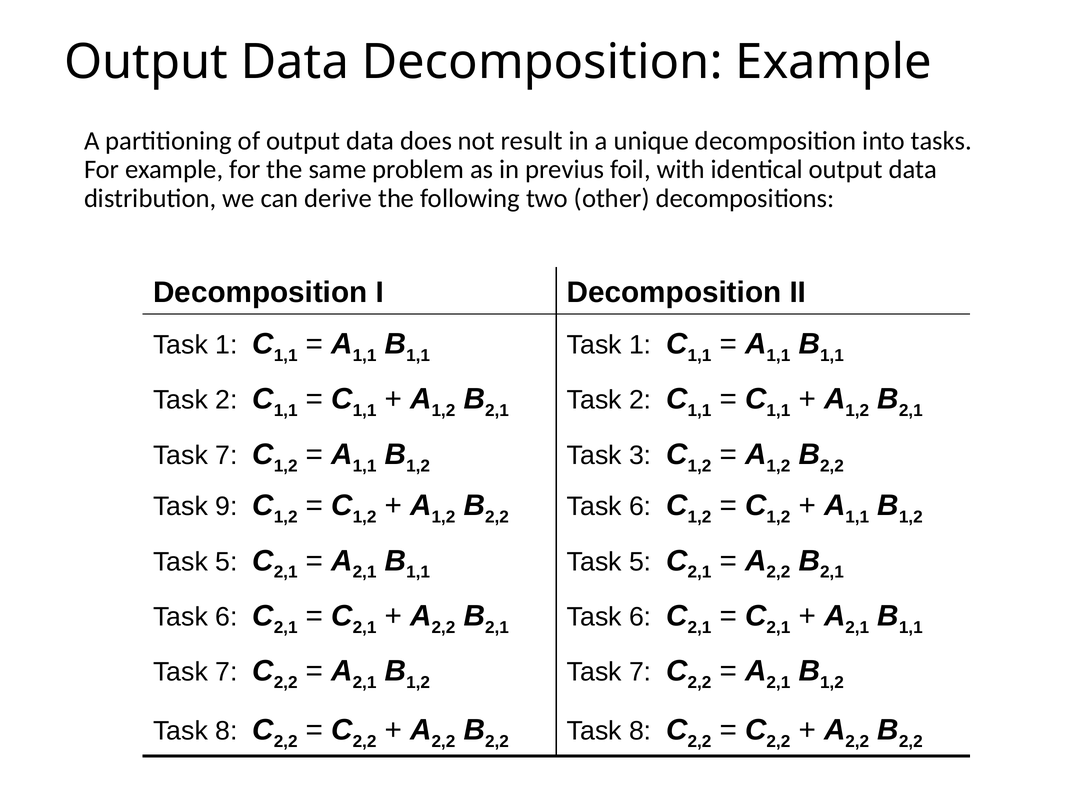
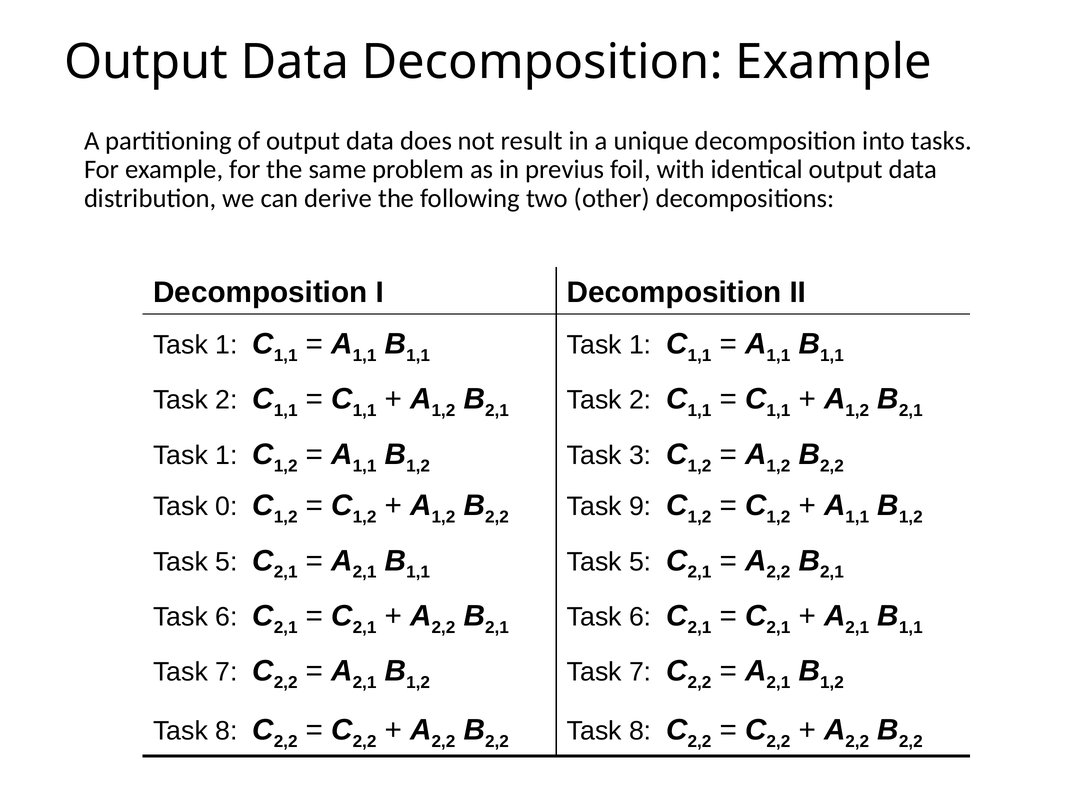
7: 7 -> 1 (226, 455)
9: 9 -> 0 (226, 507)
6: 6 -> 9 (640, 507)
